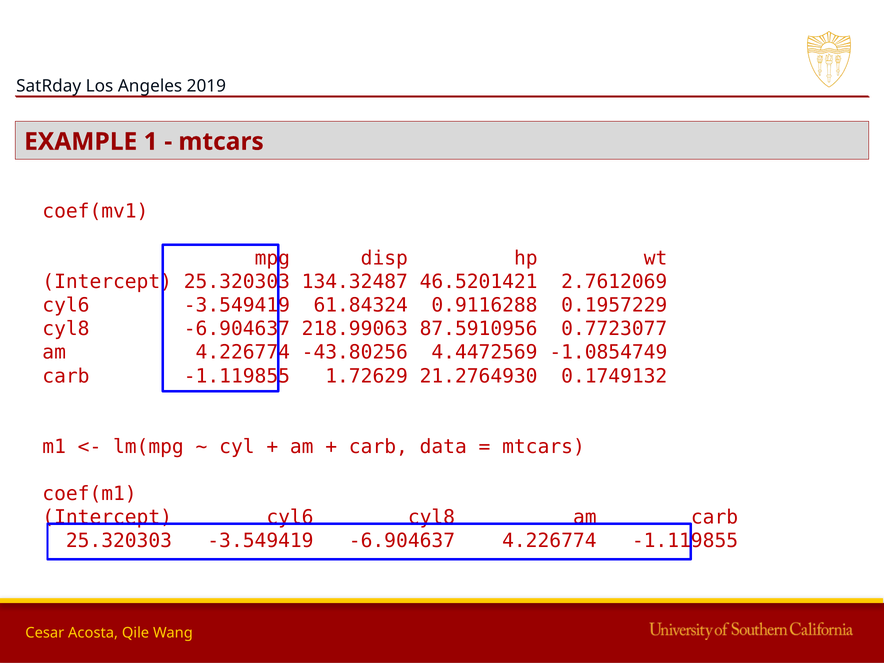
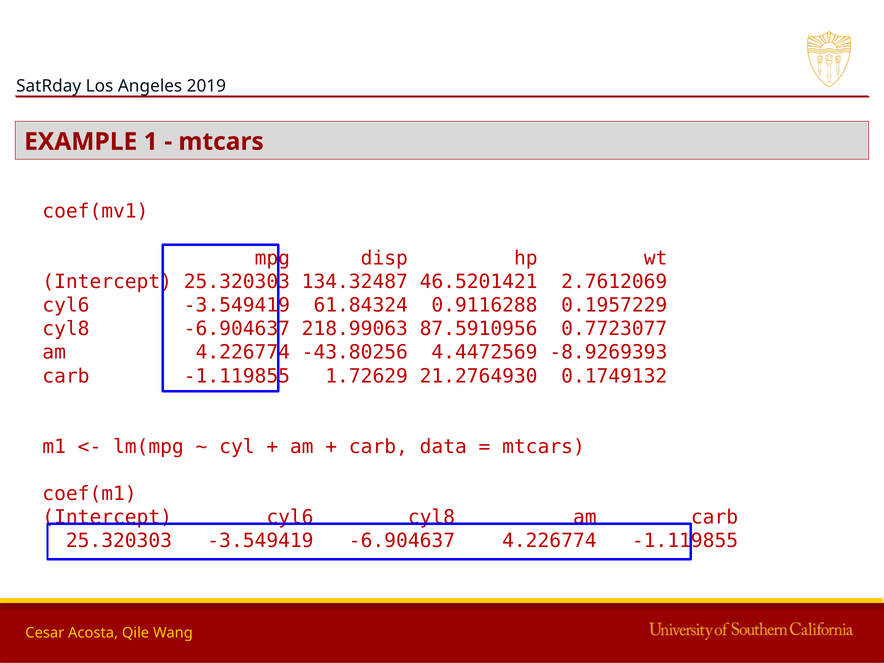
-1.0854749: -1.0854749 -> -8.9269393 (608, 352)
